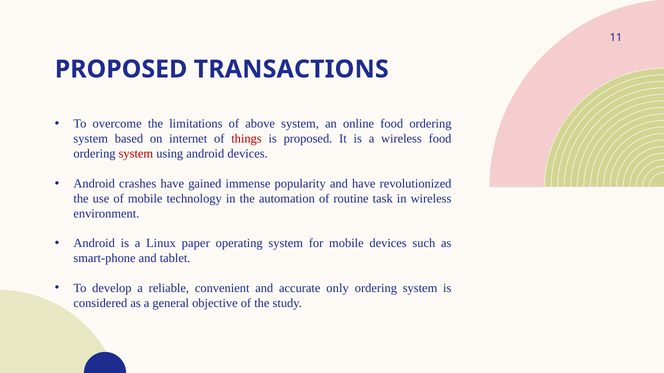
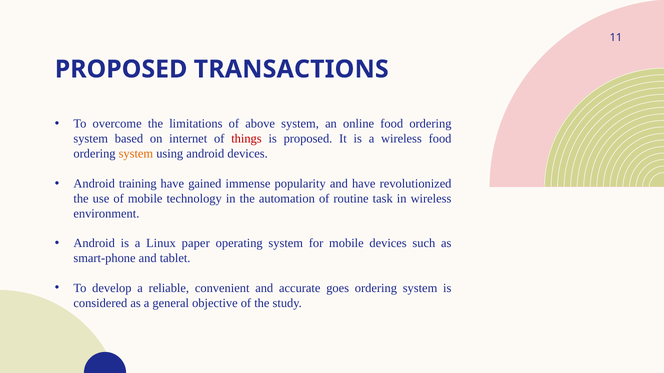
system colour: red -> orange (136, 154)
crashes: crashes -> training (138, 184)
only: only -> goes (338, 288)
